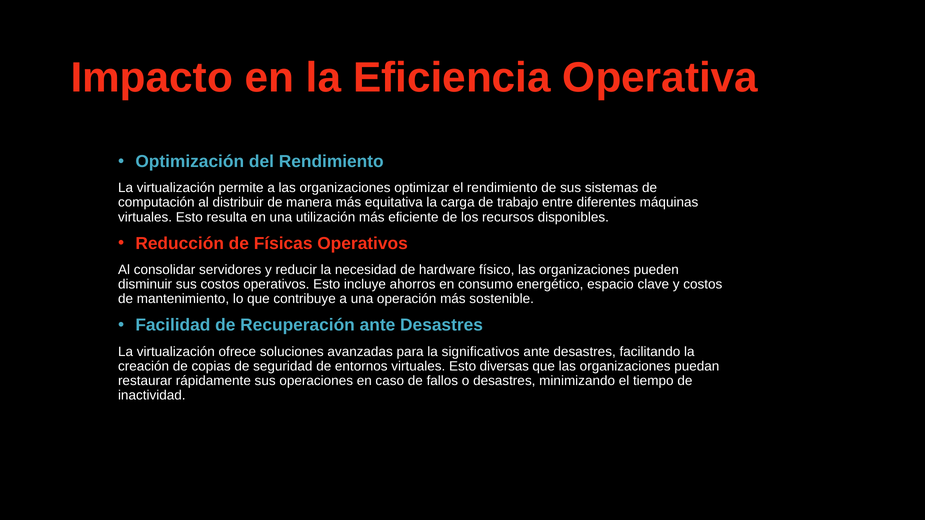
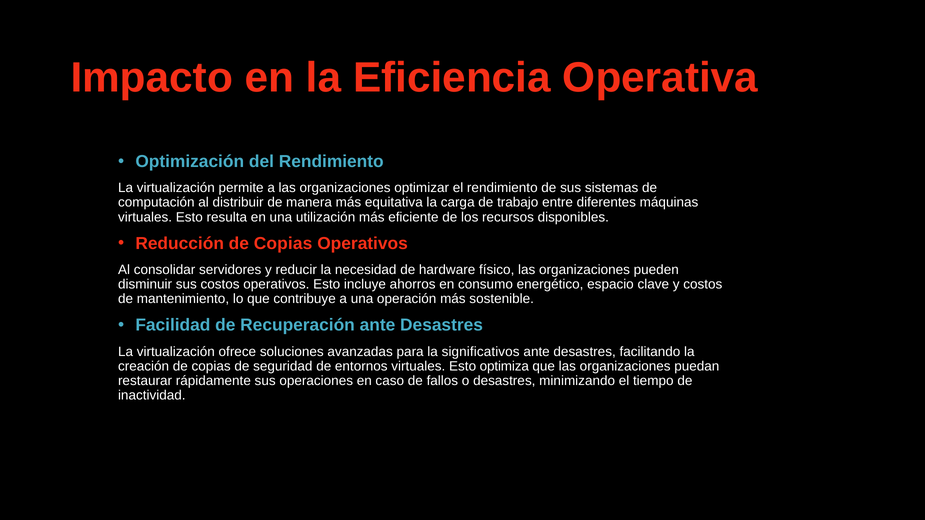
Reducción de Físicas: Físicas -> Copias (283, 244)
diversas: diversas -> optimiza (504, 366)
